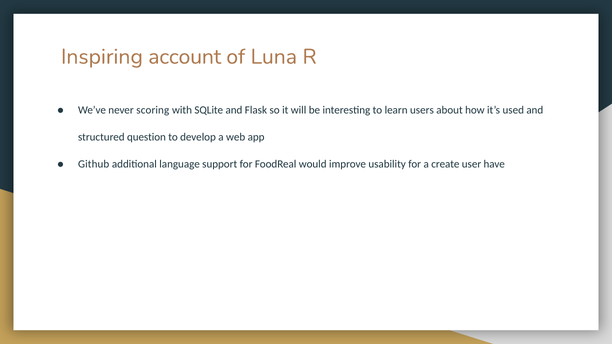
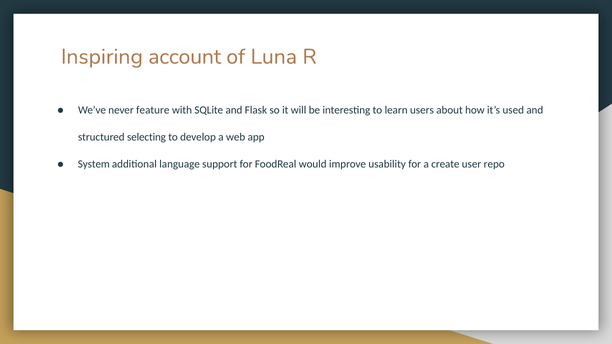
scoring: scoring -> feature (153, 110)
question: question -> selecting (147, 137)
Github: Github -> System (94, 164)
have: have -> repo (494, 164)
